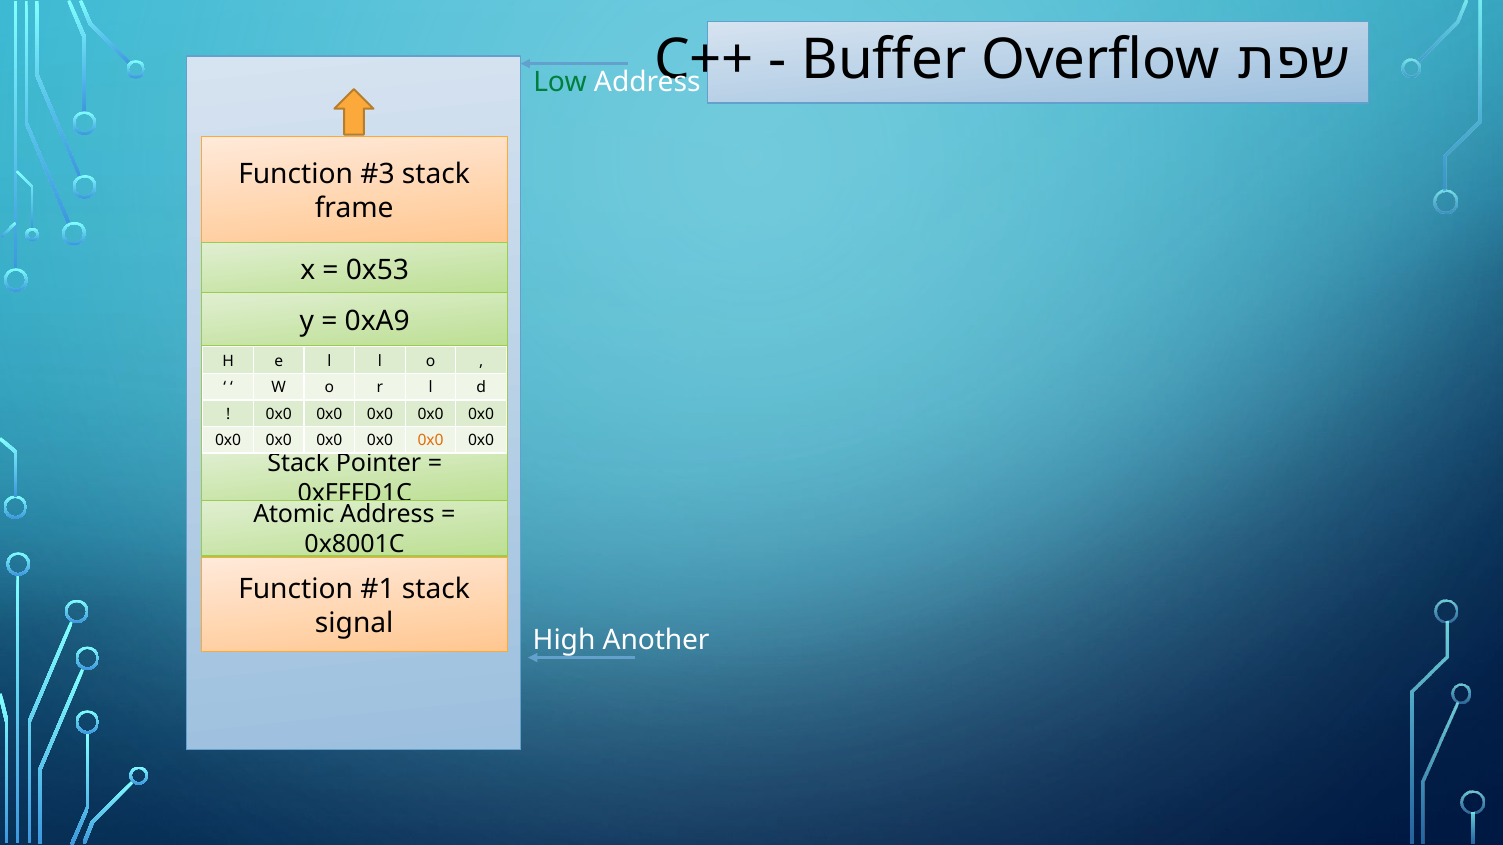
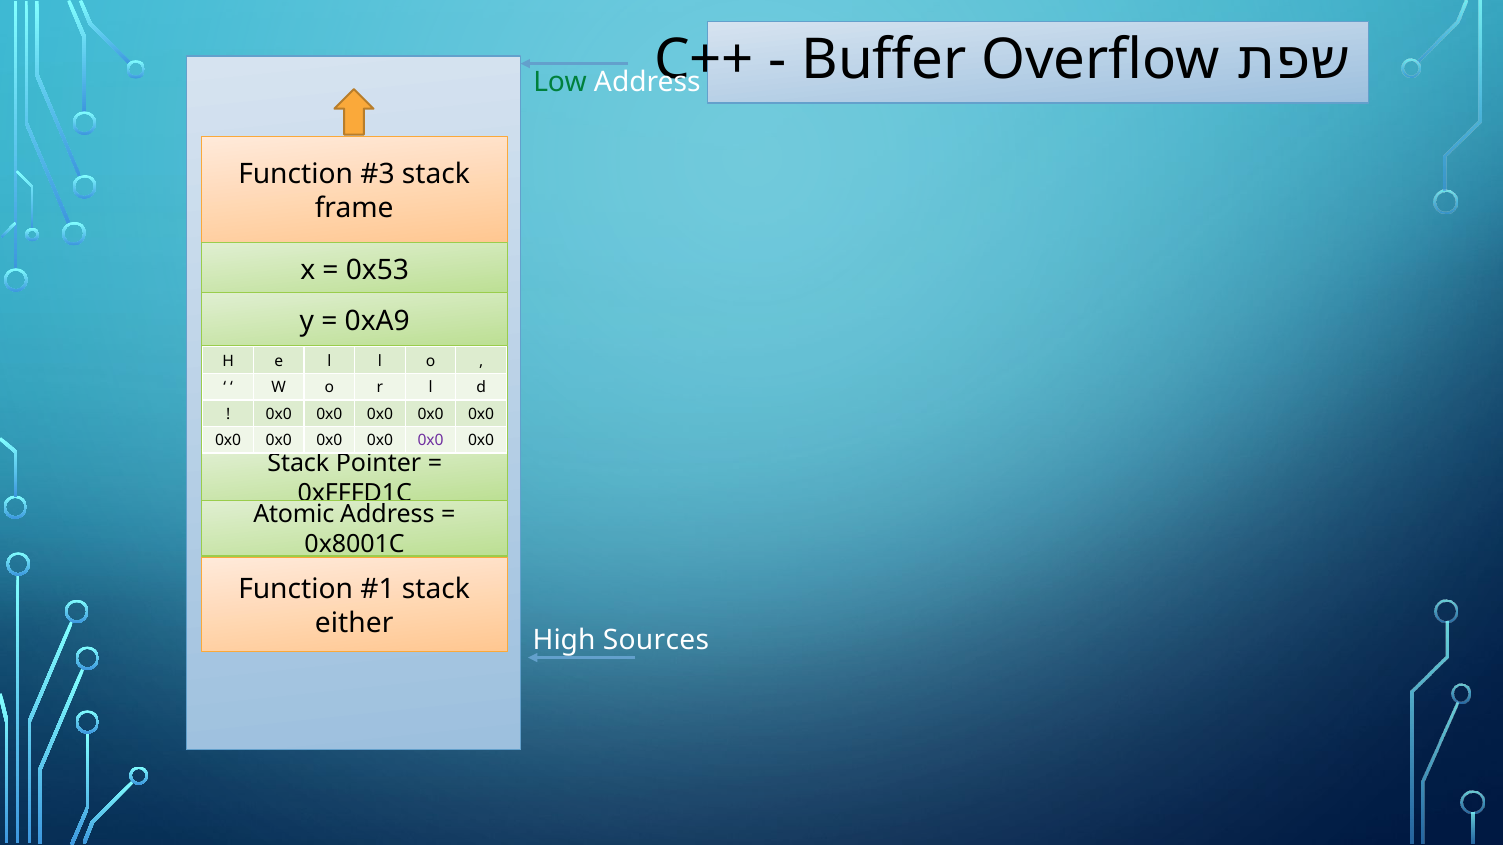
0x0 colour: orange -> purple (431, 441)
signal: signal -> either (354, 624)
High Another: Another -> Sources (656, 641)
